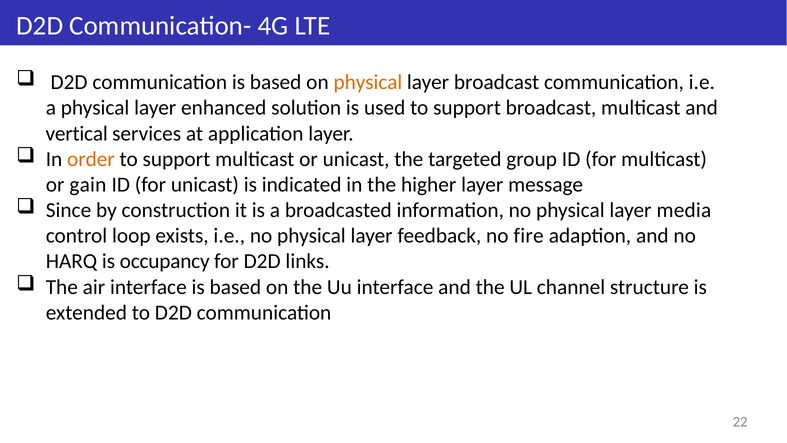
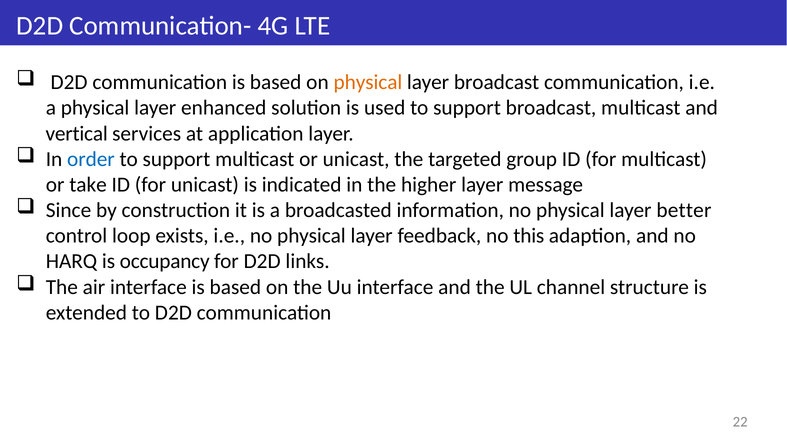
order colour: orange -> blue (91, 159)
gain: gain -> take (88, 185)
media: media -> better (684, 210)
fire: fire -> this (529, 236)
